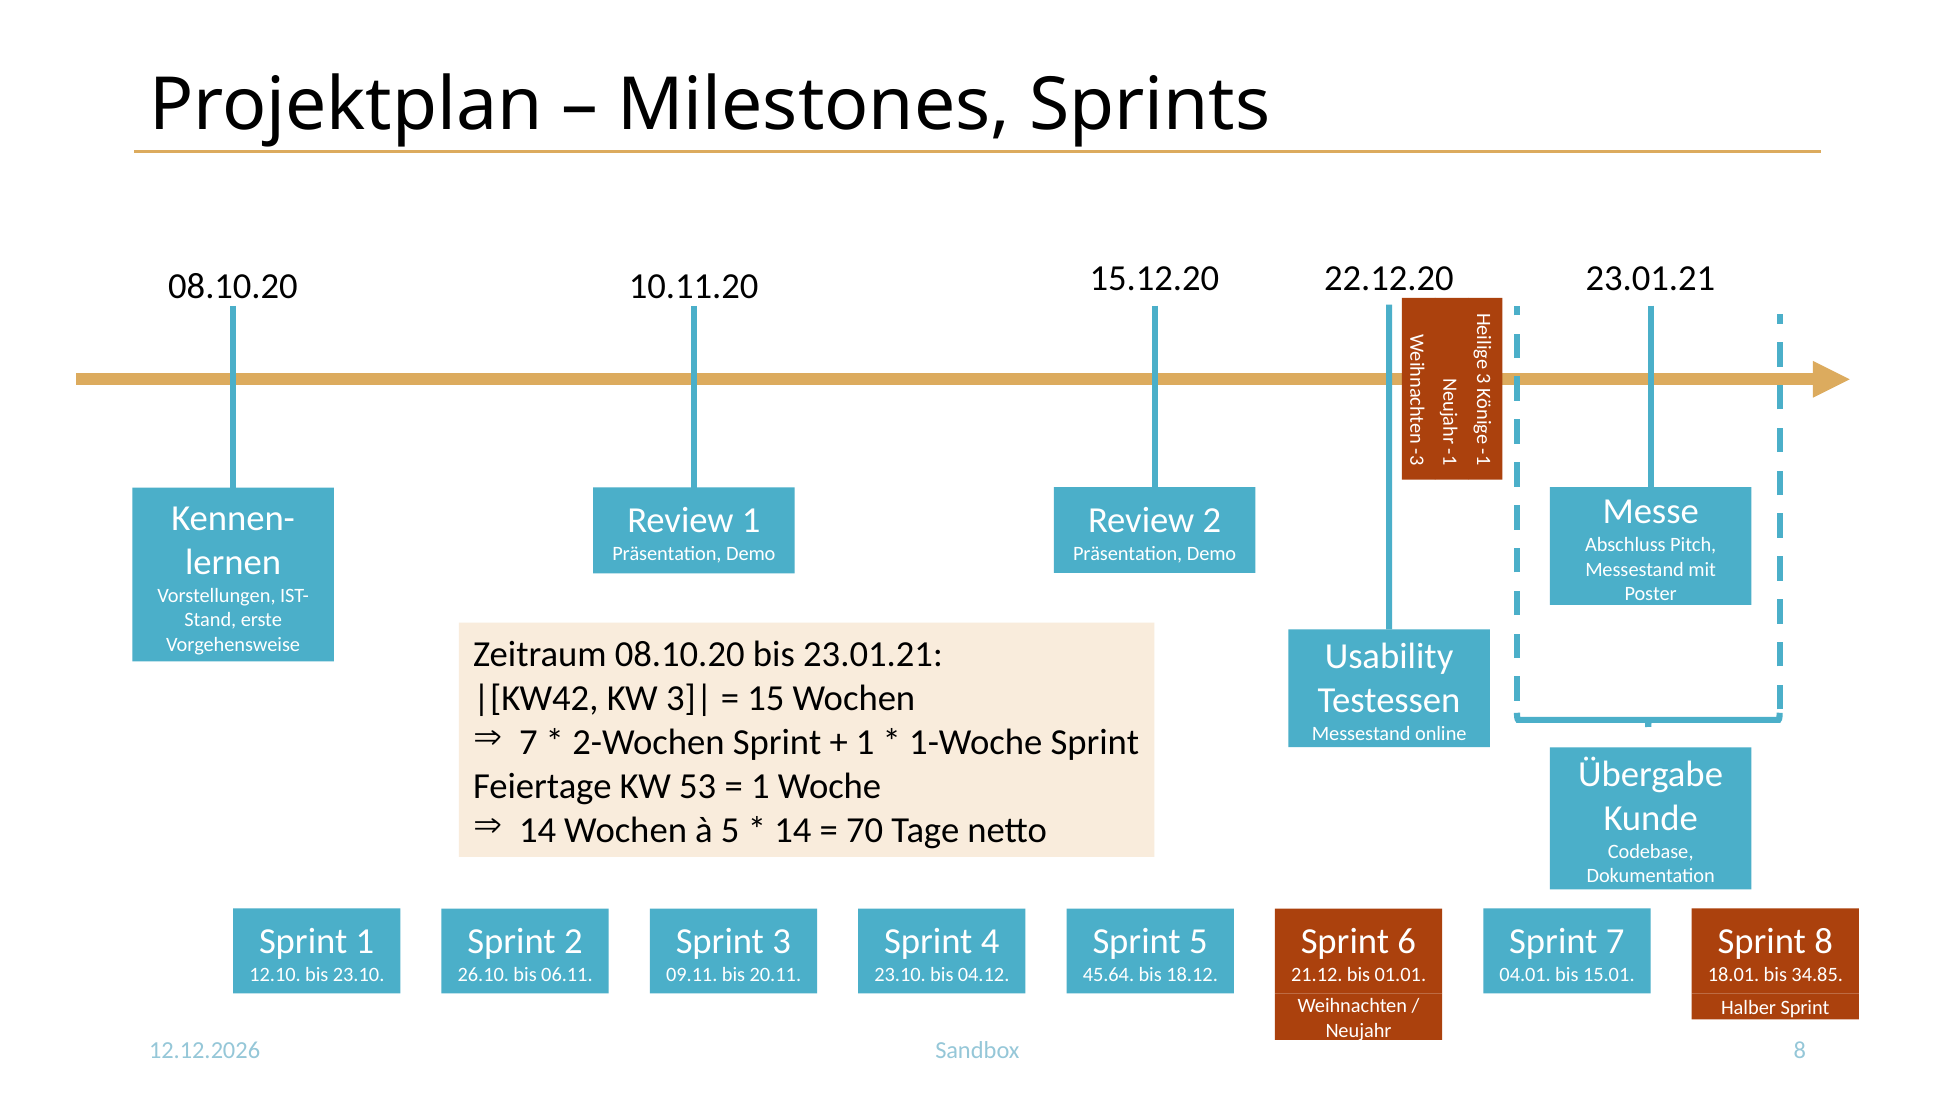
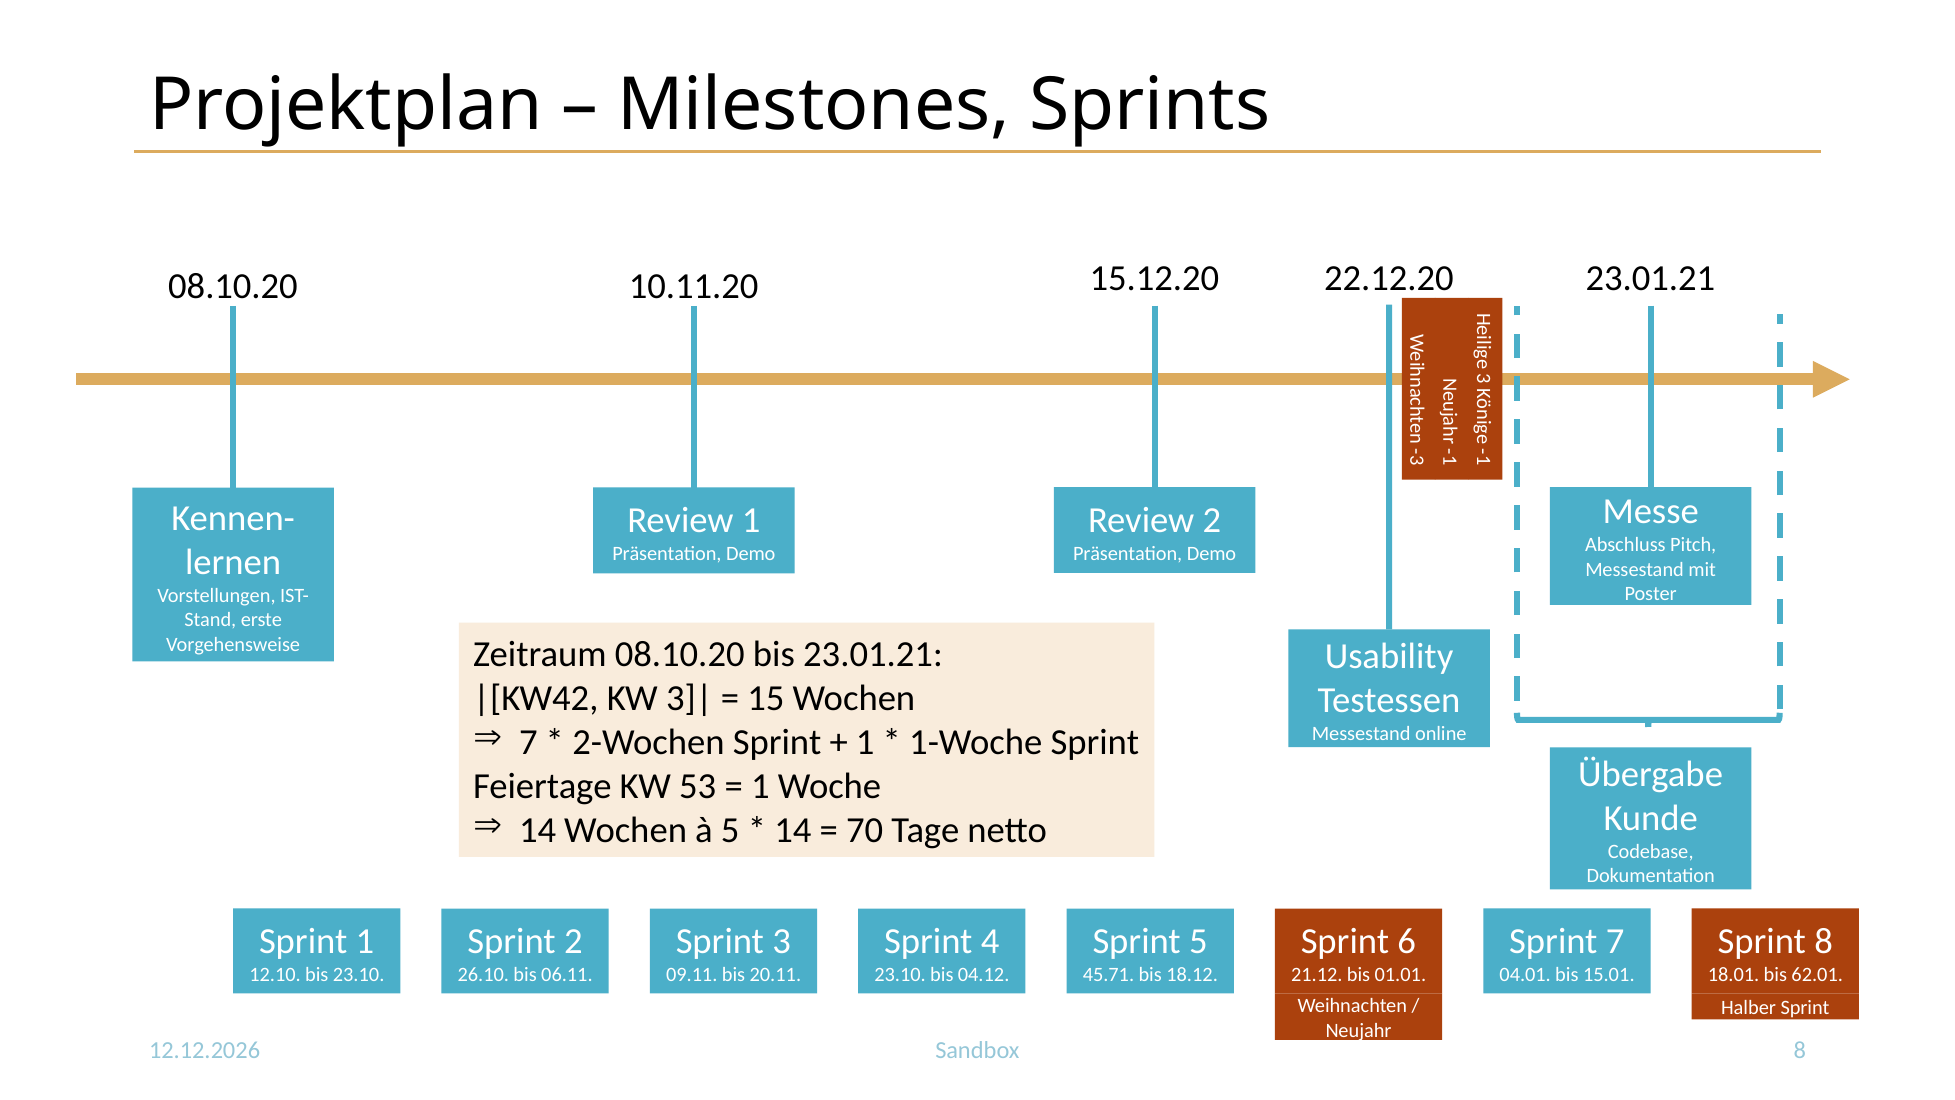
45.64: 45.64 -> 45.71 (1108, 974)
34.85: 34.85 -> 62.01 (1817, 974)
